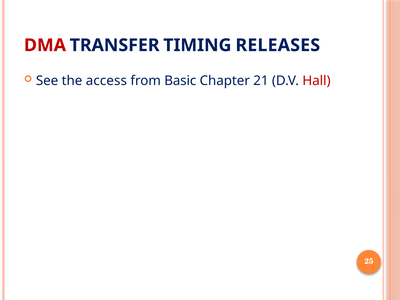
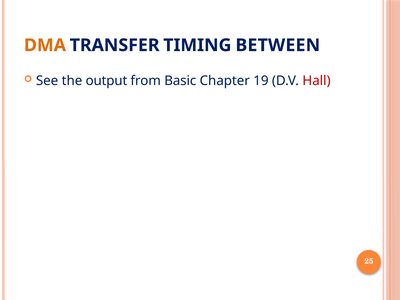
DMA colour: red -> orange (45, 45)
RELEASES: RELEASES -> BETWEEN (278, 45)
access: access -> output (106, 81)
21: 21 -> 19 (261, 81)
